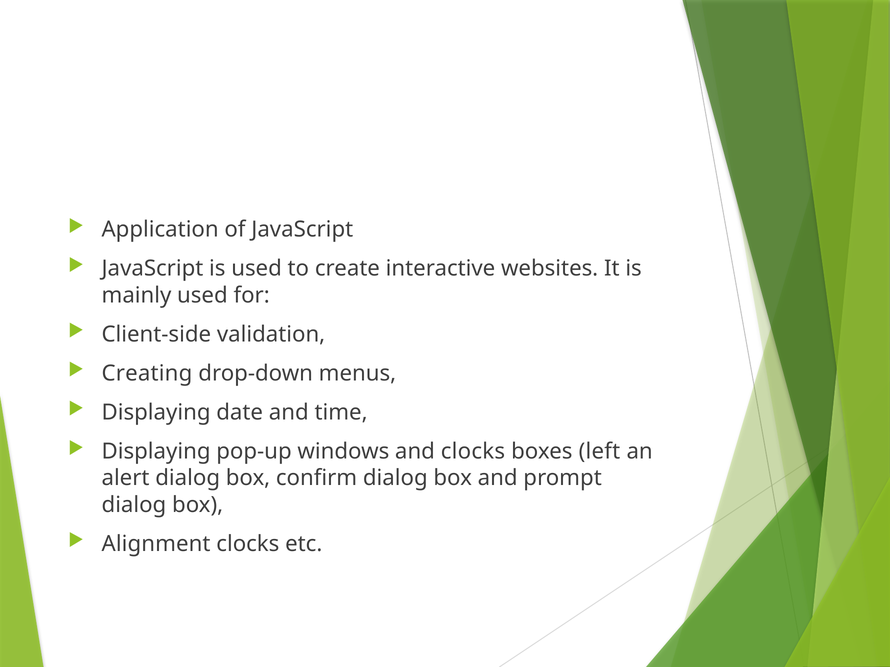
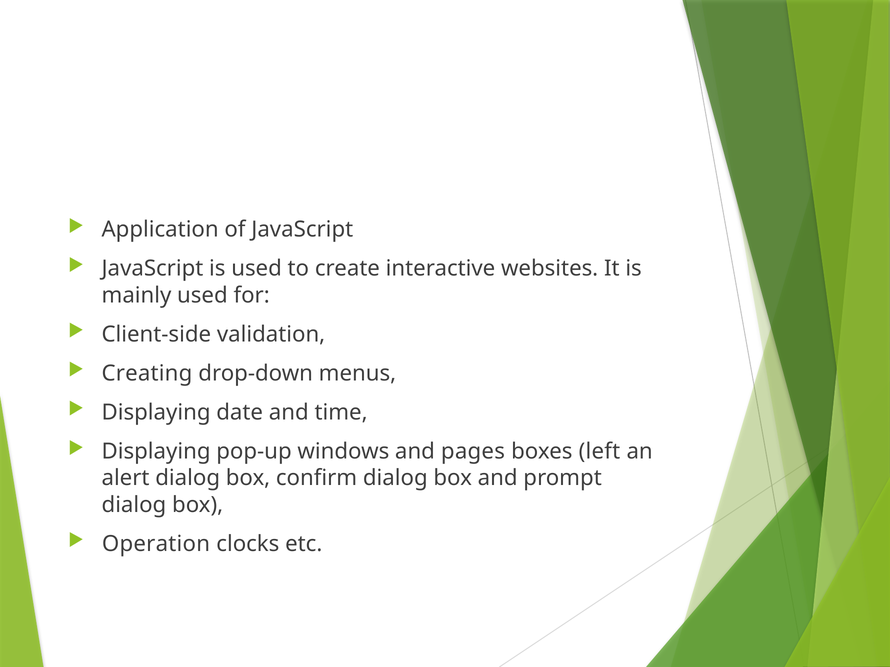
and clocks: clocks -> pages (473, 452)
Alignment: Alignment -> Operation (156, 544)
